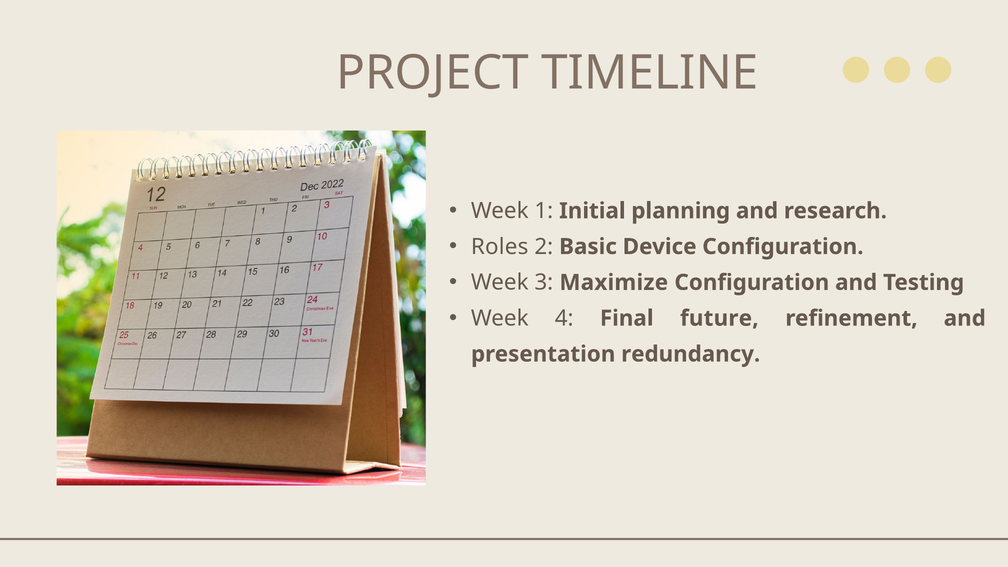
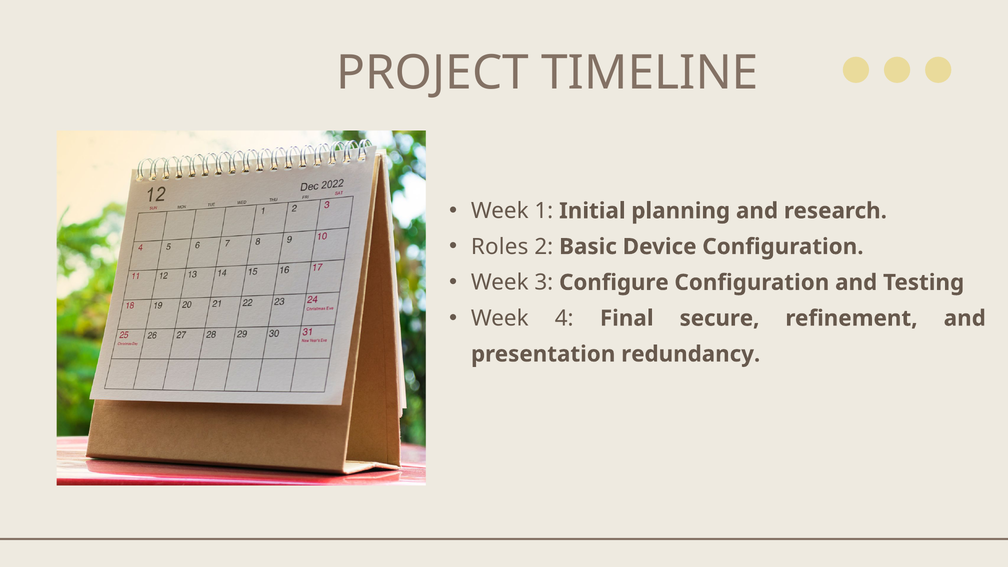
Maximize: Maximize -> Configure (614, 283)
future: future -> secure (719, 318)
